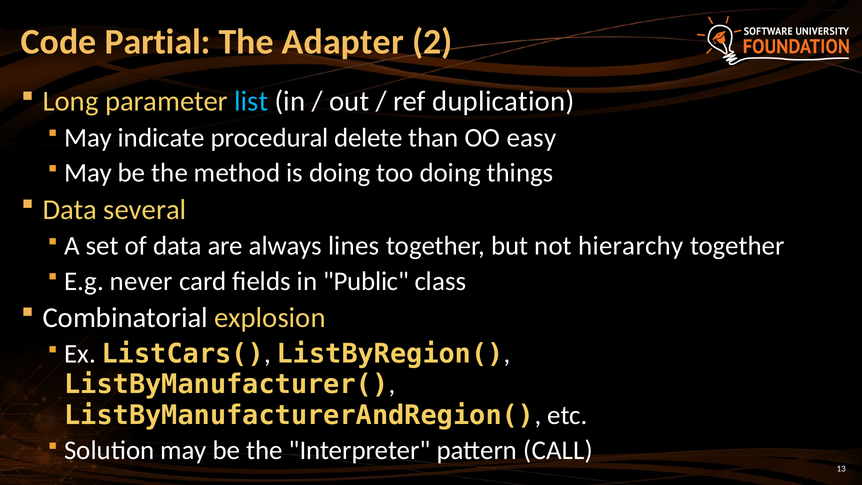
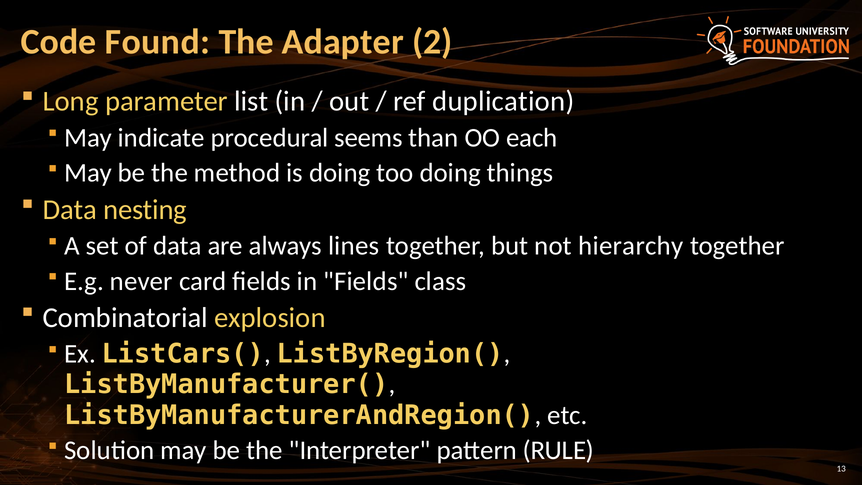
Partial: Partial -> Found (157, 42)
list colour: light blue -> white (251, 101)
delete: delete -> seems (369, 138)
easy: easy -> each (532, 138)
several: several -> nesting (145, 210)
in Public: Public -> Fields (366, 281)
CALL: CALL -> RULE (558, 451)
